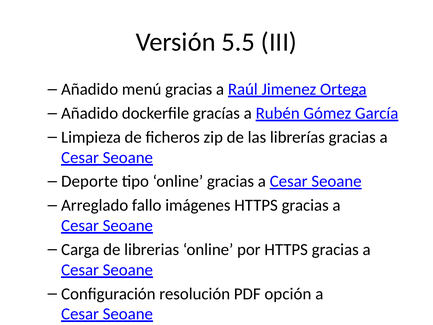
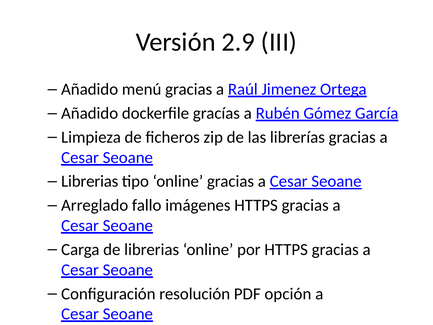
5.5: 5.5 -> 2.9 (238, 42)
Deporte: Deporte -> Librerias (90, 181)
